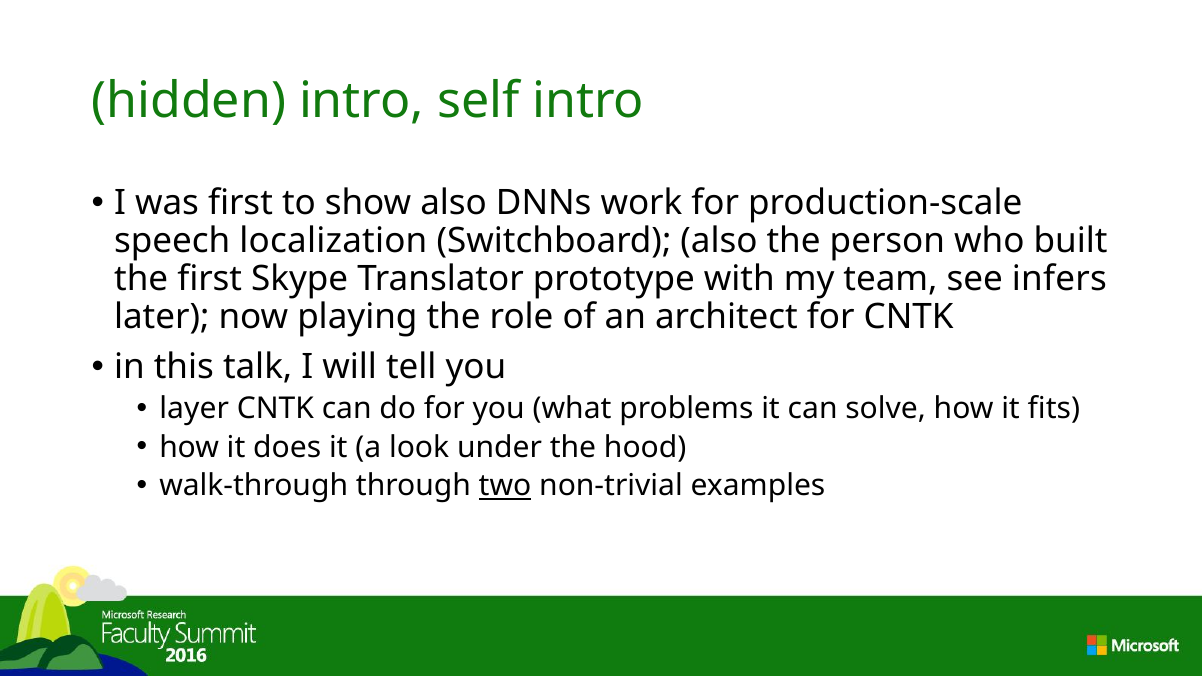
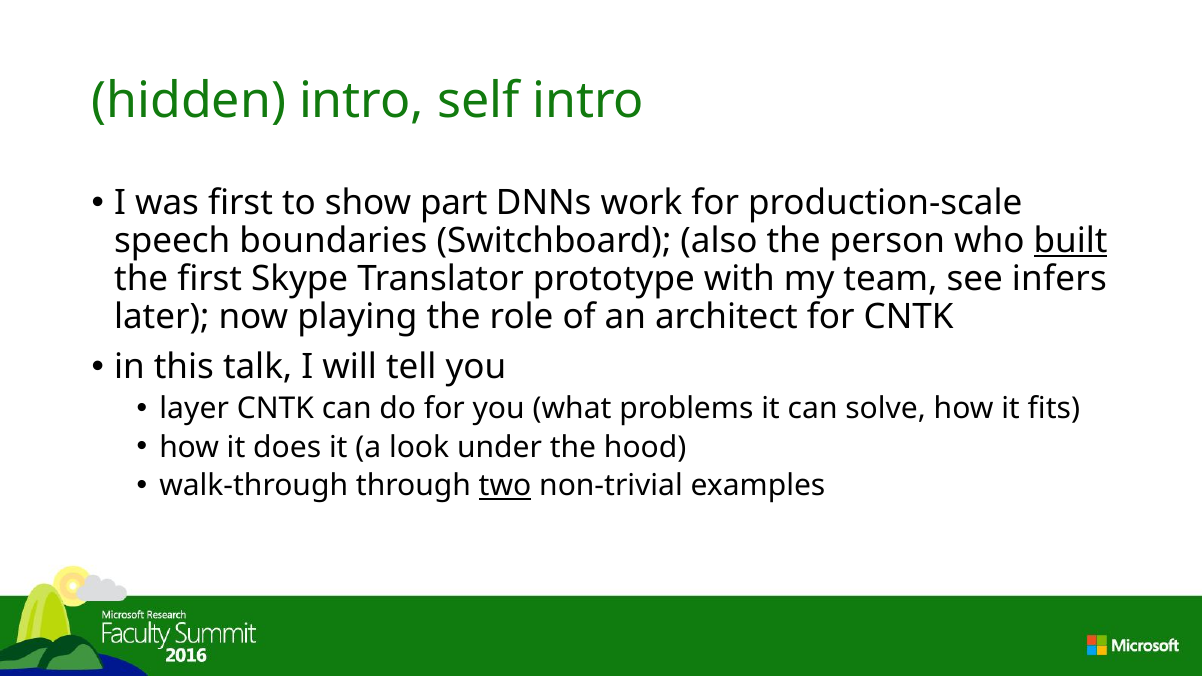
show also: also -> part (454, 203)
localization: localization -> boundaries (333, 241)
built underline: none -> present (1071, 241)
